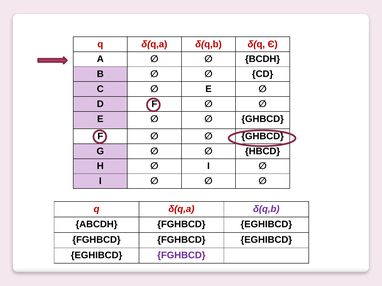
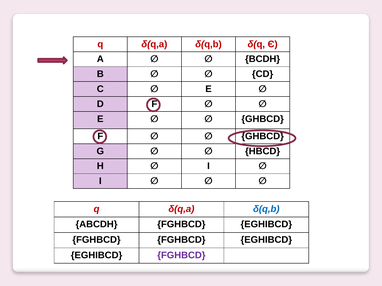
δ(q,b colour: purple -> blue (266, 209)
